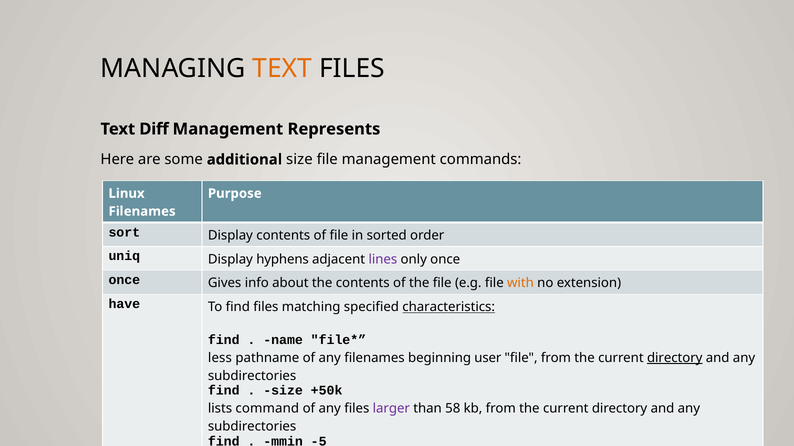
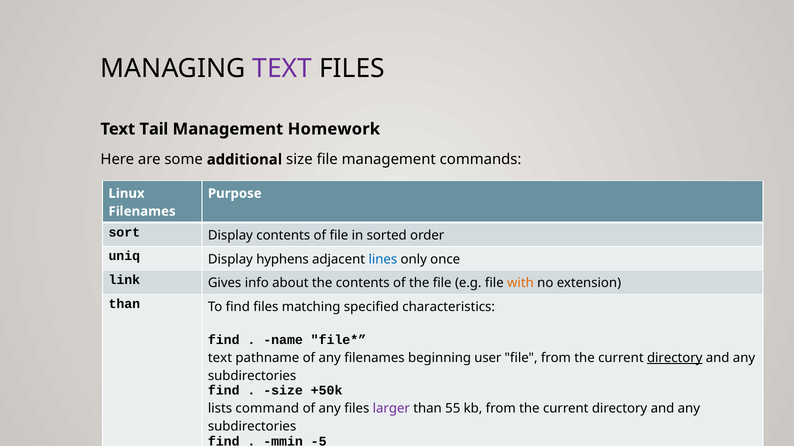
TEXT colour: orange -> purple (282, 68)
Diff: Diff -> Tail (154, 129)
Represents: Represents -> Homework (334, 129)
lines colour: purple -> blue (383, 260)
once: once -> link (124, 280)
have: have -> than (124, 304)
characteristics underline: present -> none (449, 307)
less: less -> text (220, 358)
58: 58 -> 55 (453, 409)
